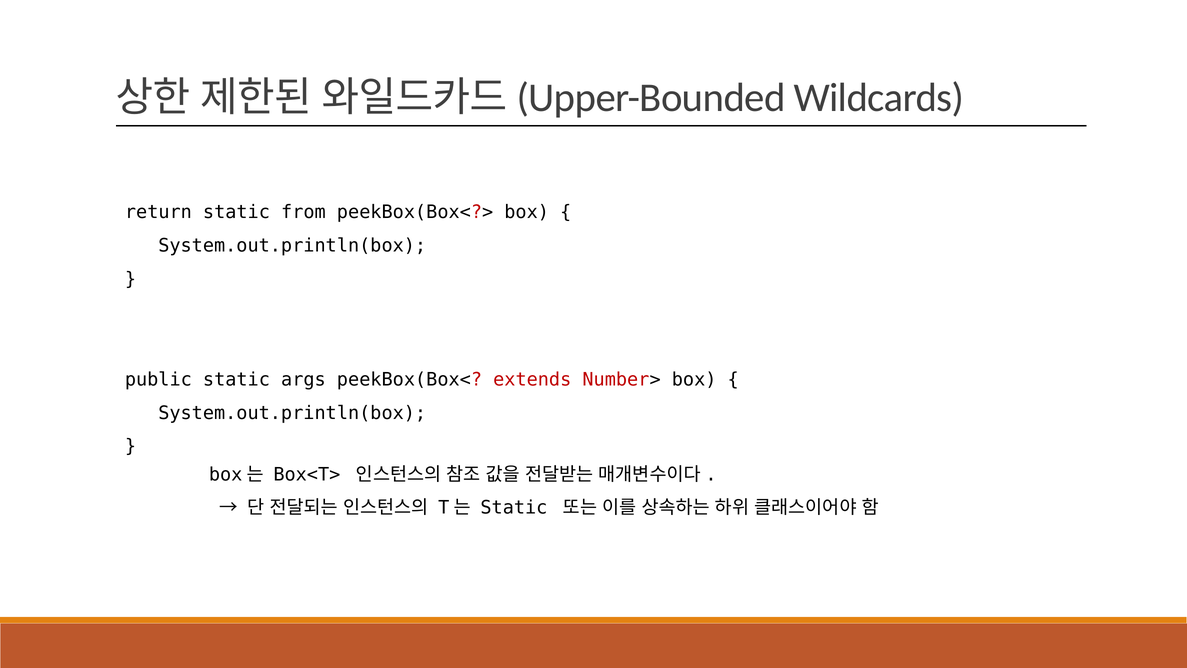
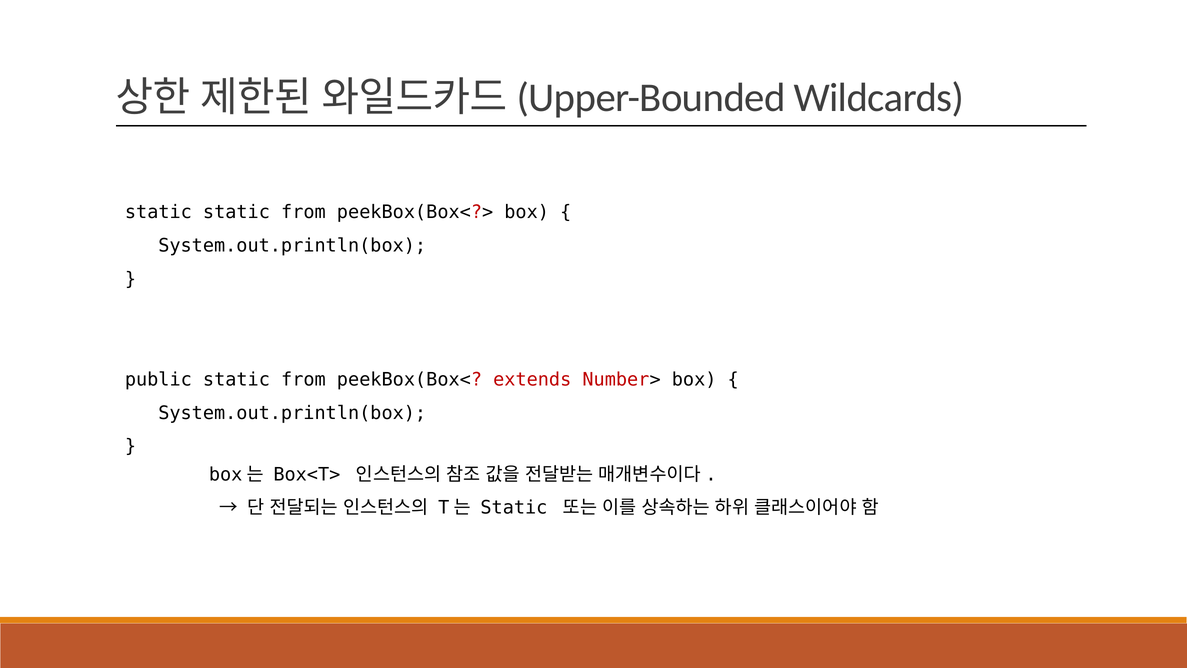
return: return -> static (158, 212)
public static args: args -> from (303, 379)
